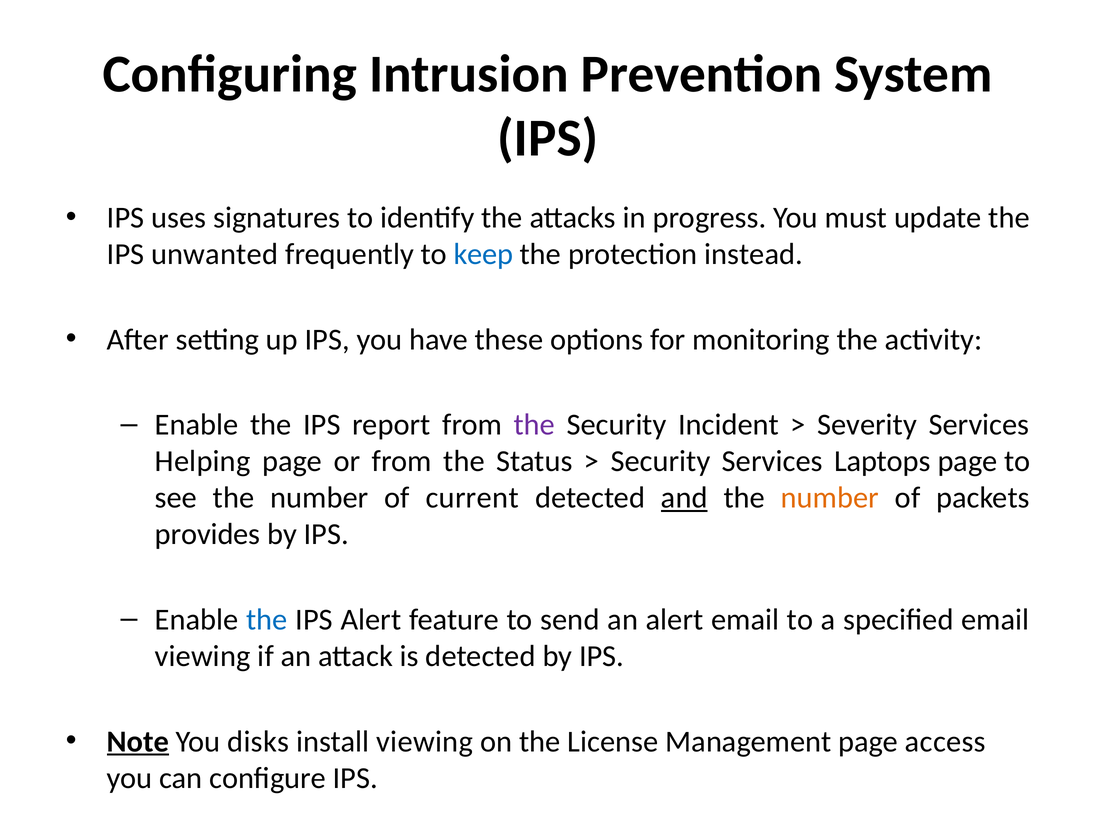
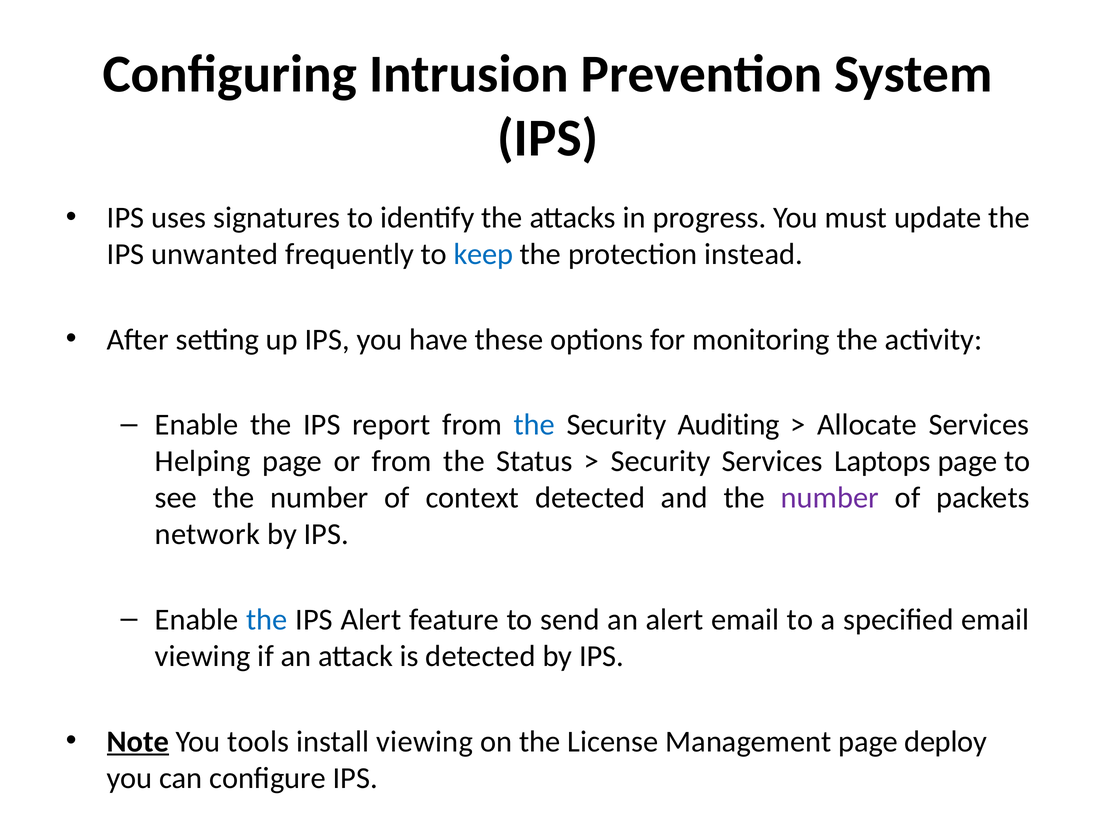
the colour: purple -> blue (534, 425)
Incident: Incident -> Auditing (729, 425)
Severity: Severity -> Allocate (867, 425)
current: current -> context (472, 498)
and underline: present -> none (684, 498)
number colour: orange -> purple (830, 498)
provides: provides -> network (207, 534)
disks: disks -> tools (258, 741)
access: access -> deploy (946, 741)
